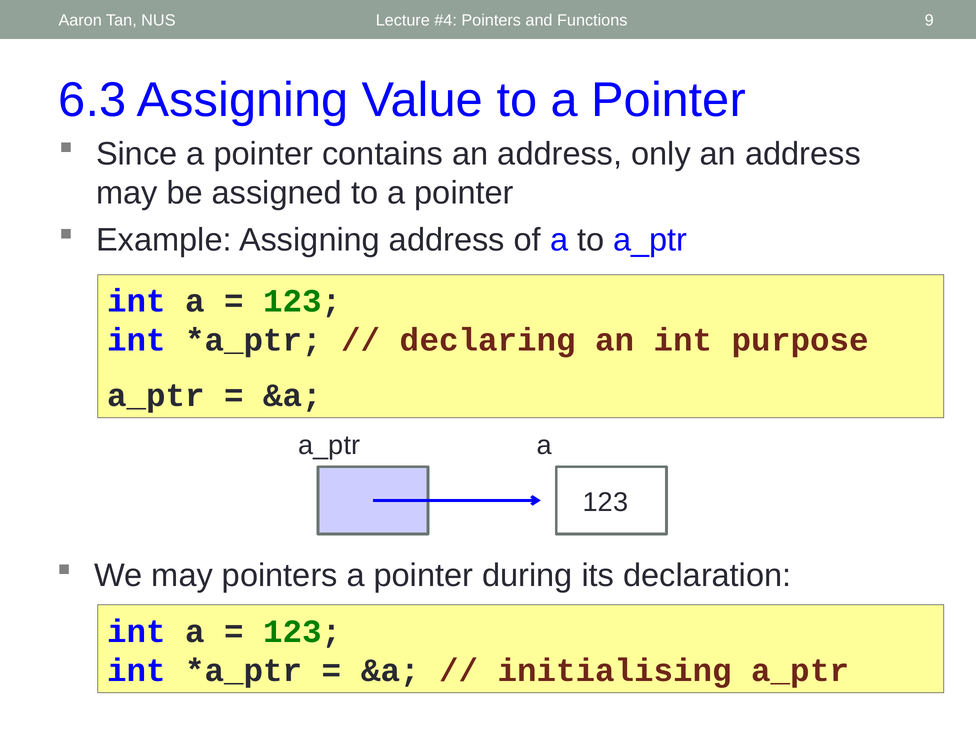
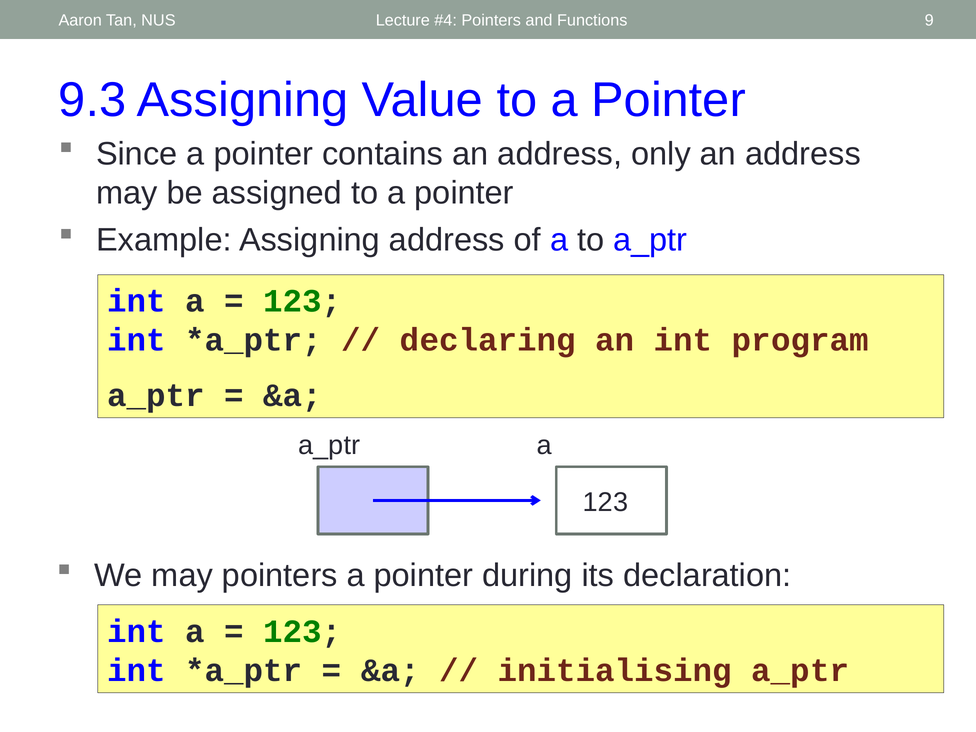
6.3: 6.3 -> 9.3 (92, 100)
purpose: purpose -> program (800, 340)
